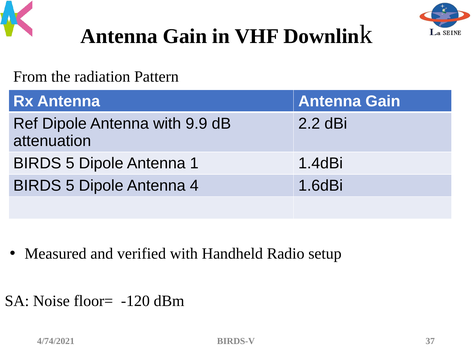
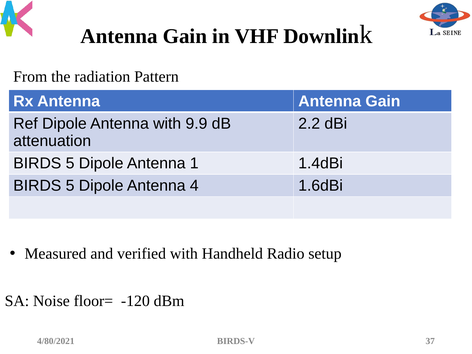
4/74/2021: 4/74/2021 -> 4/80/2021 (56, 341)
